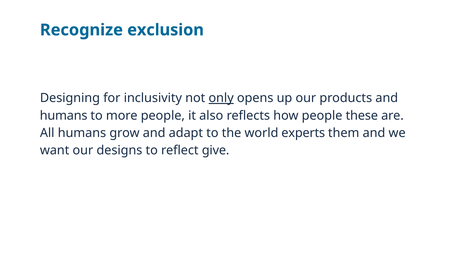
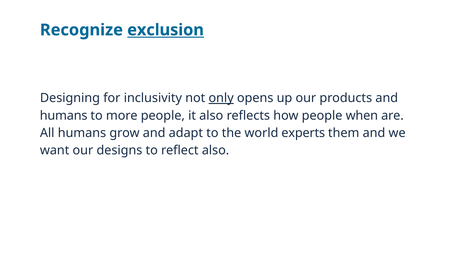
exclusion underline: none -> present (166, 30)
these: these -> when (362, 115)
reflect give: give -> also (216, 150)
